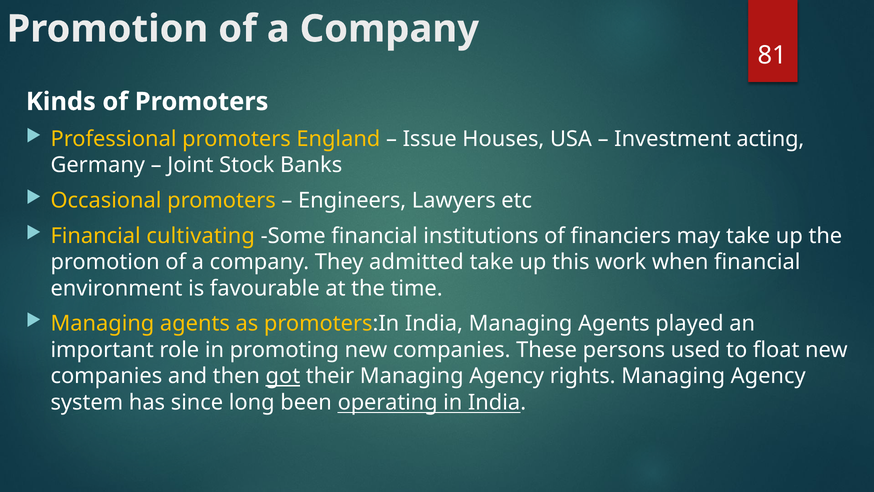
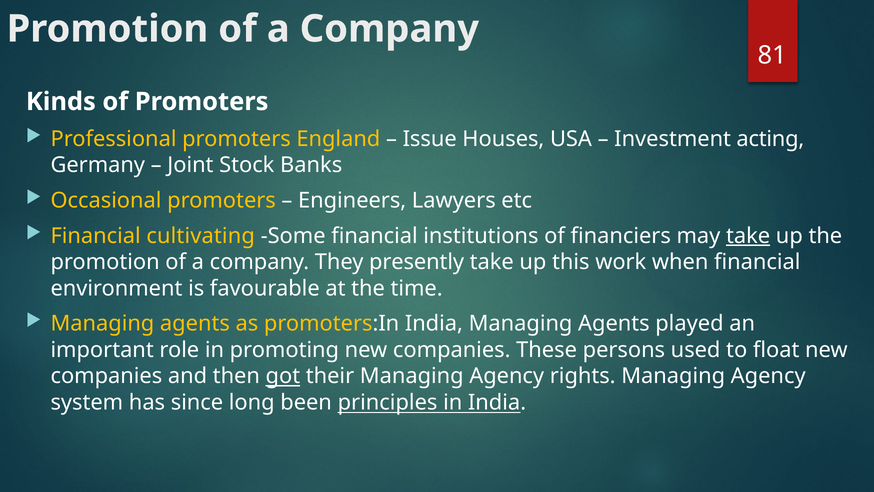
take underline: none -> present (748, 236)
admitted: admitted -> presently (417, 262)
operating: operating -> principles (388, 402)
